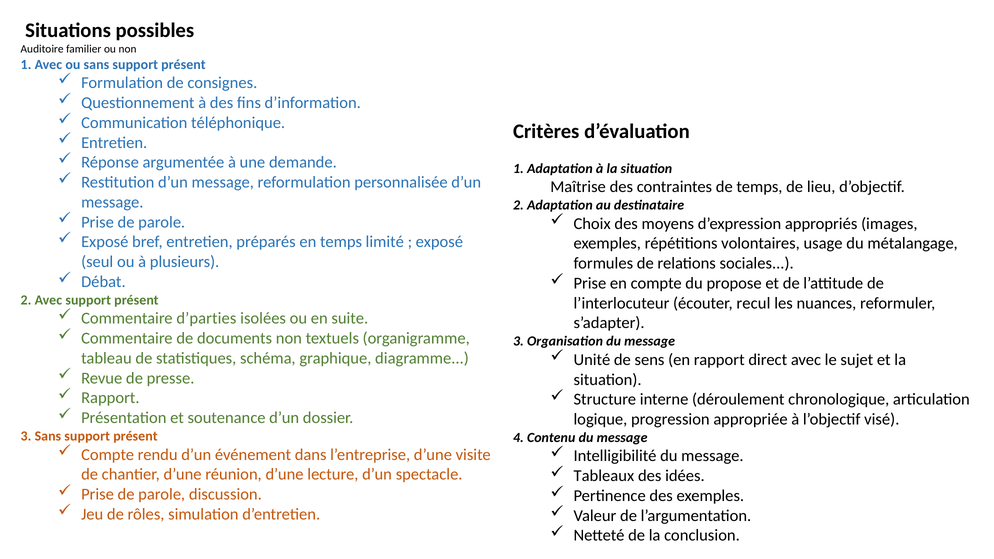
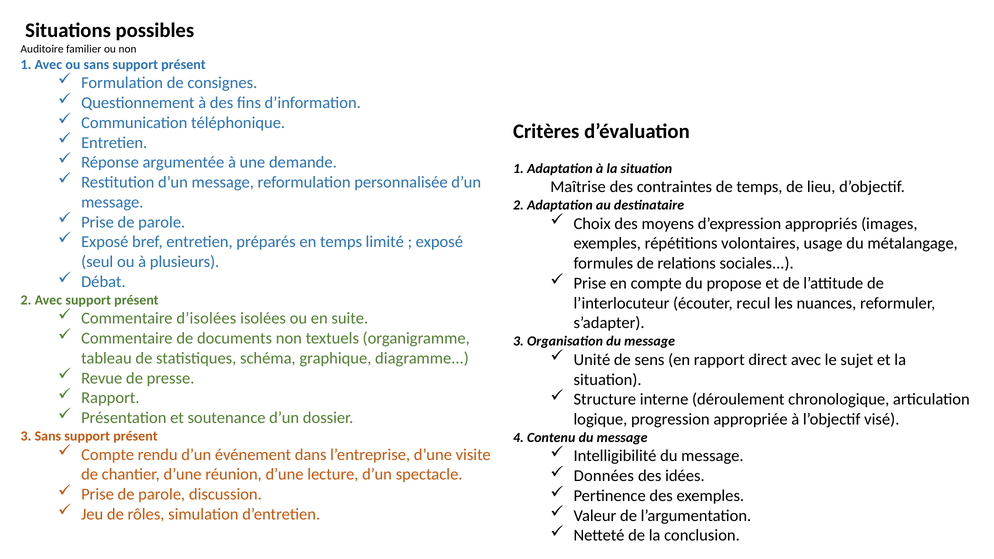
d’parties: d’parties -> d’isolées (206, 319)
Tableaux: Tableaux -> Données (604, 476)
